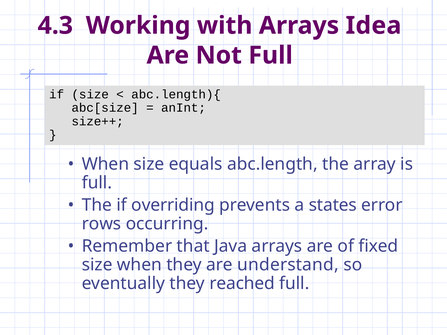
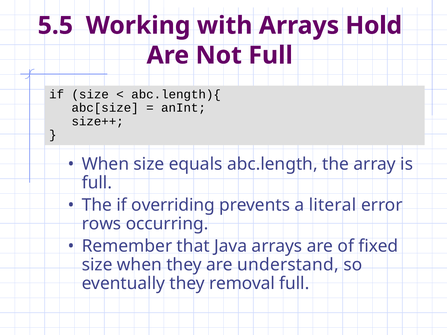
4.3: 4.3 -> 5.5 (55, 26)
Idea: Idea -> Hold (374, 26)
states: states -> literal (333, 205)
reached: reached -> removal (242, 284)
